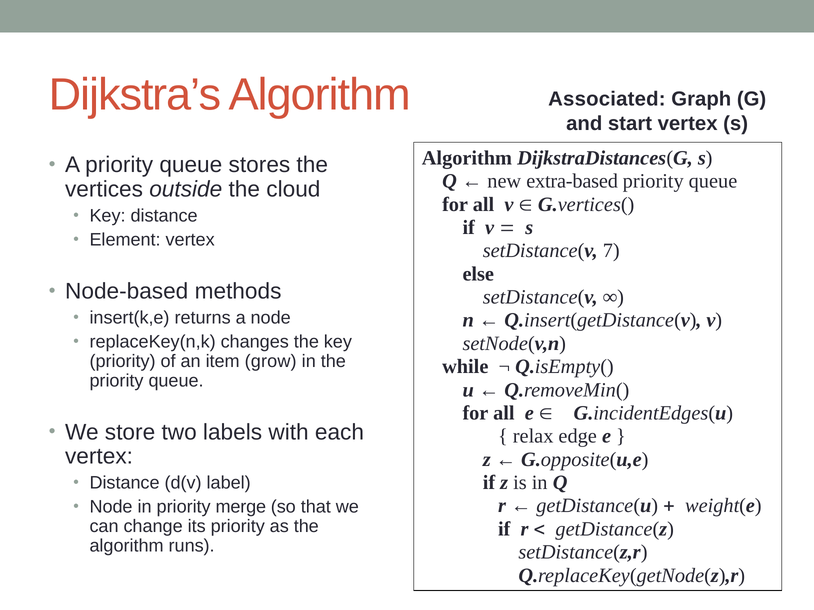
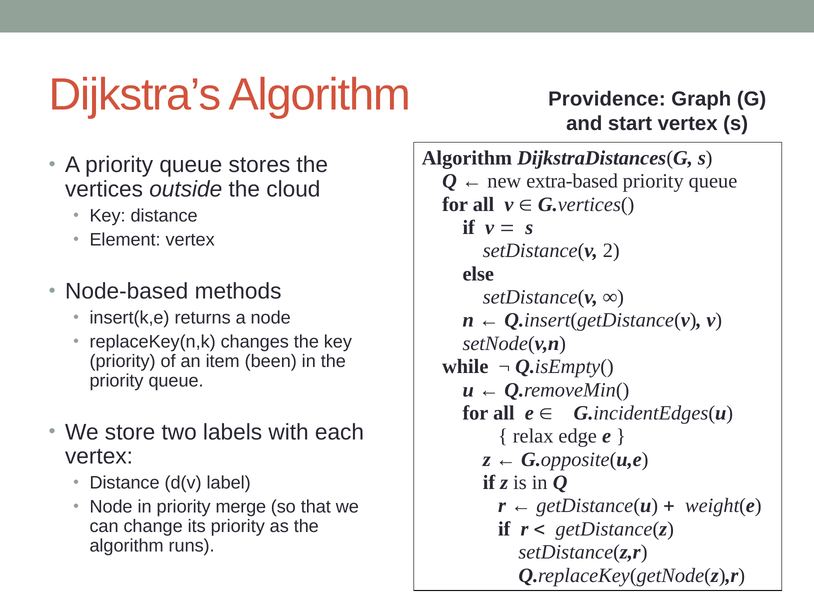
Associated: Associated -> Providence (607, 99)
7: 7 -> 2 (611, 251)
grow: grow -> been (271, 362)
